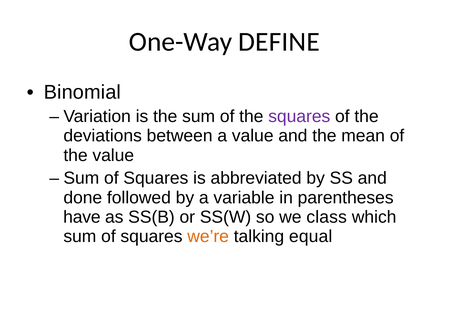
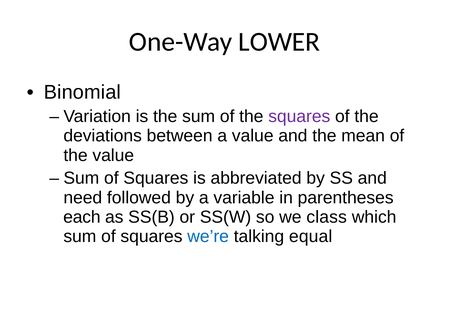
DEFINE: DEFINE -> LOWER (279, 42)
done: done -> need (83, 198)
have: have -> each (82, 218)
we’re colour: orange -> blue (208, 237)
